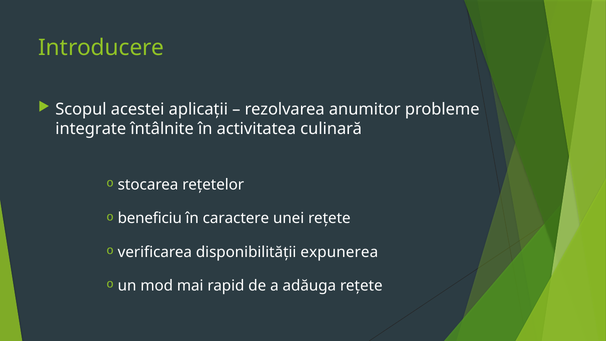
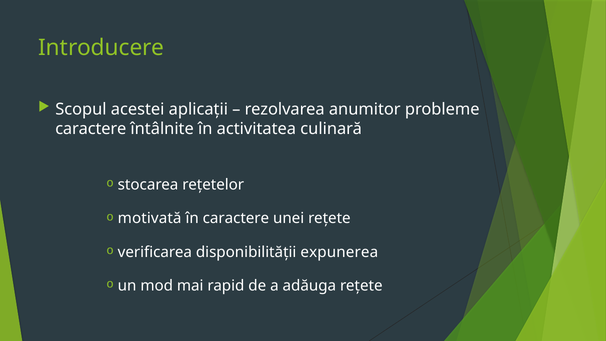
integrate: integrate -> caractere (91, 129)
beneficiu: beneficiu -> motivată (150, 218)
